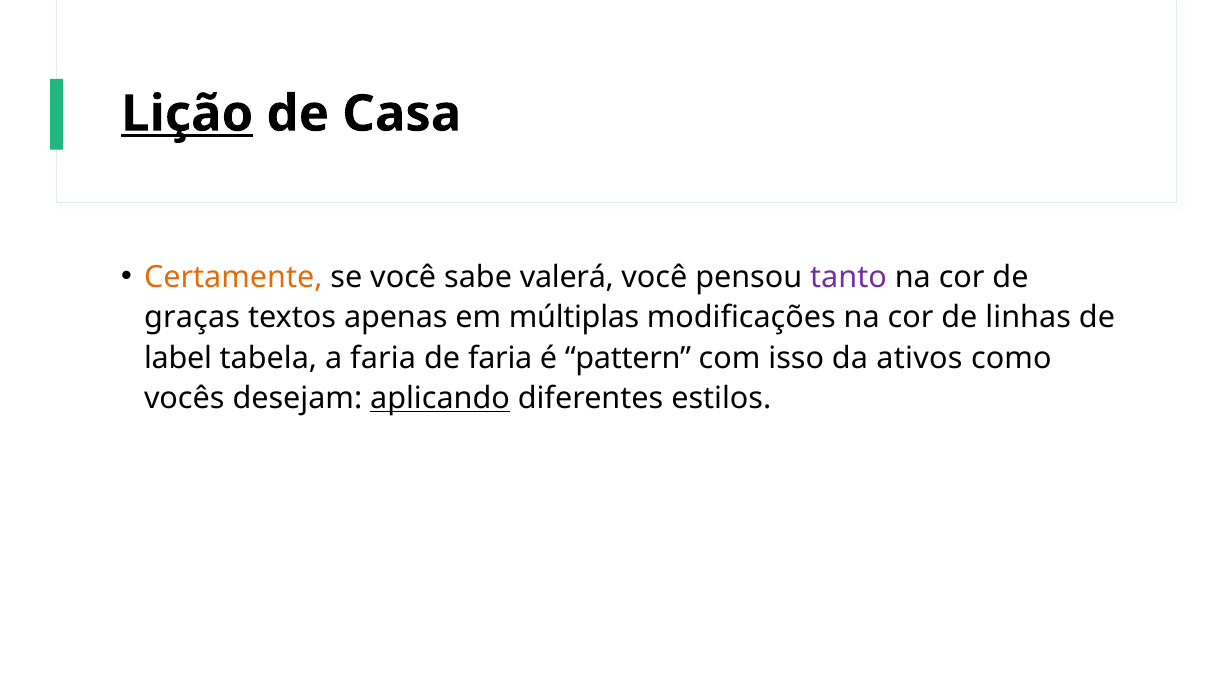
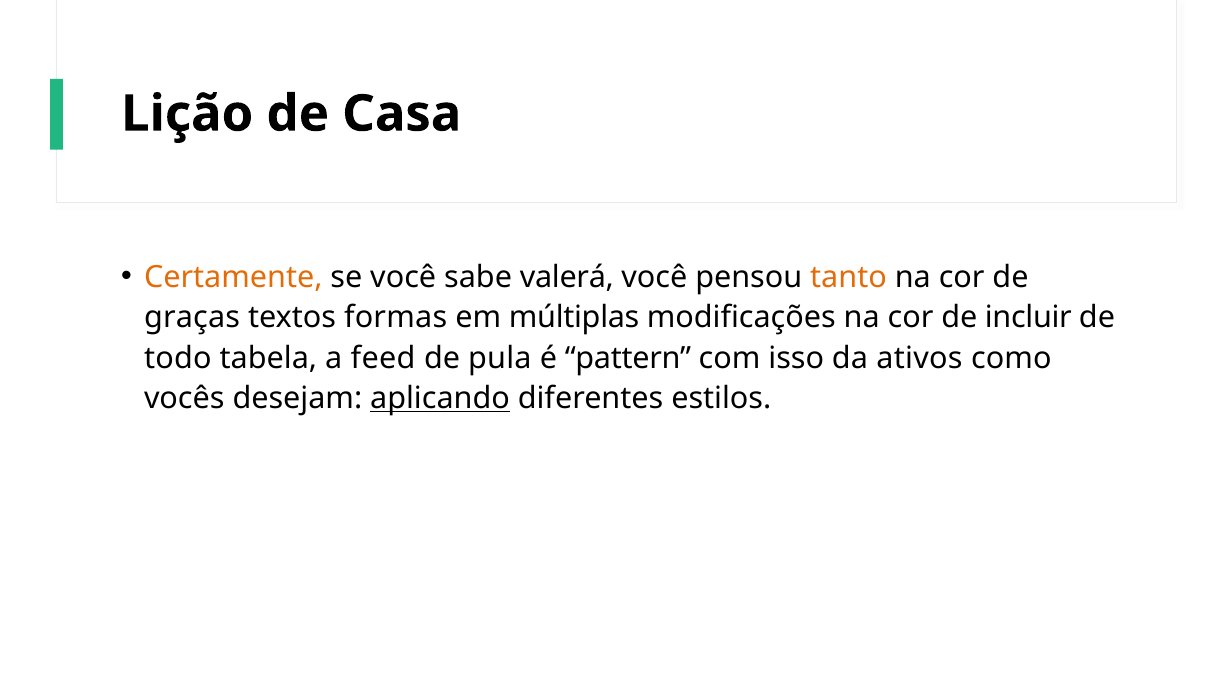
Lição underline: present -> none (187, 114)
tanto colour: purple -> orange (849, 277)
apenas: apenas -> formas (396, 318)
linhas: linhas -> incluir (1028, 318)
label: label -> todo (178, 358)
a faria: faria -> feed (383, 358)
de faria: faria -> pula (500, 358)
